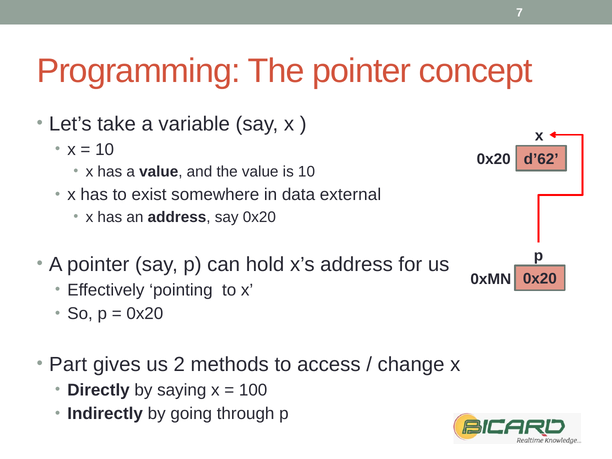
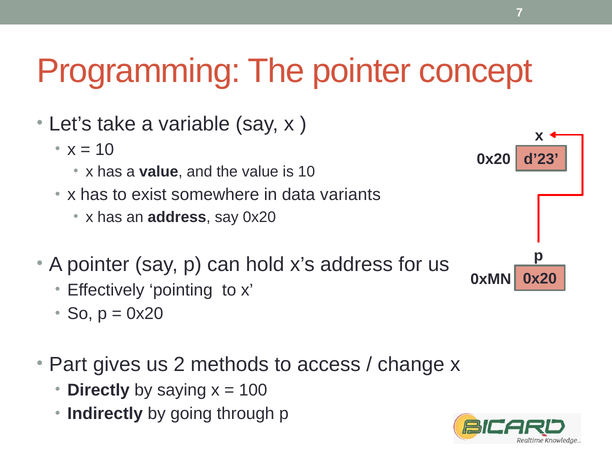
d’62: d’62 -> d’23 (541, 159)
external: external -> variants (350, 195)
